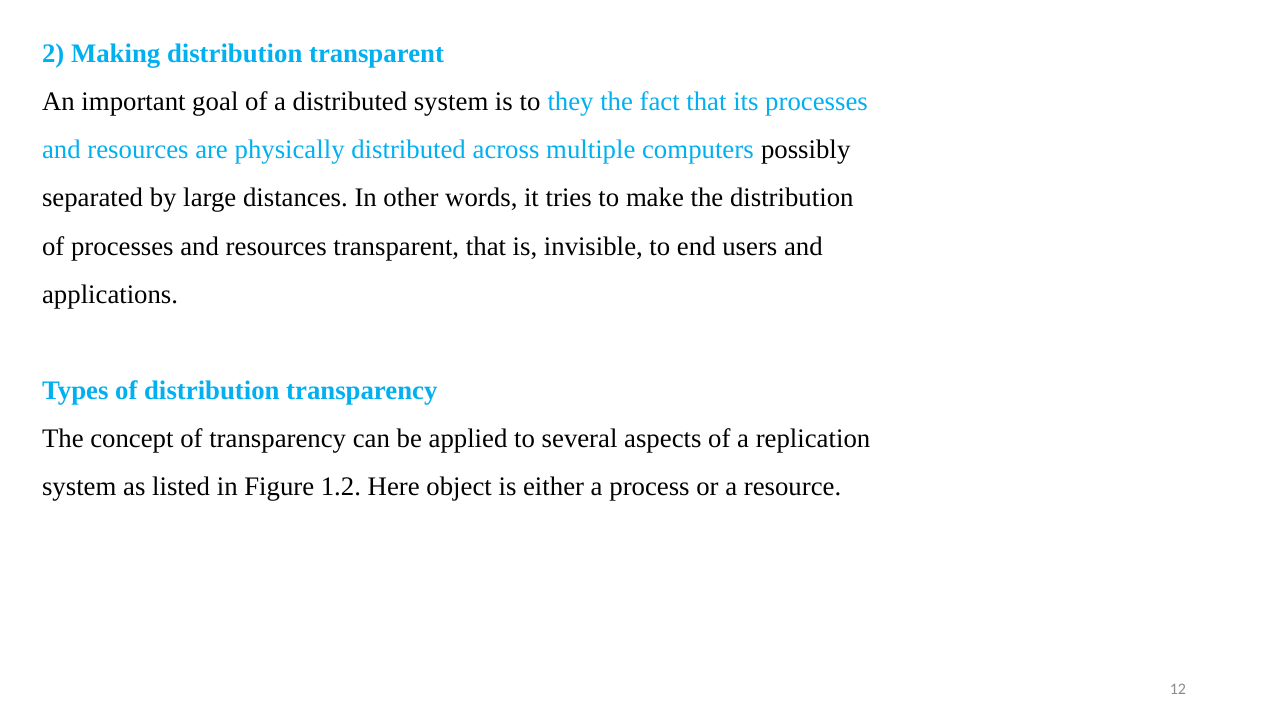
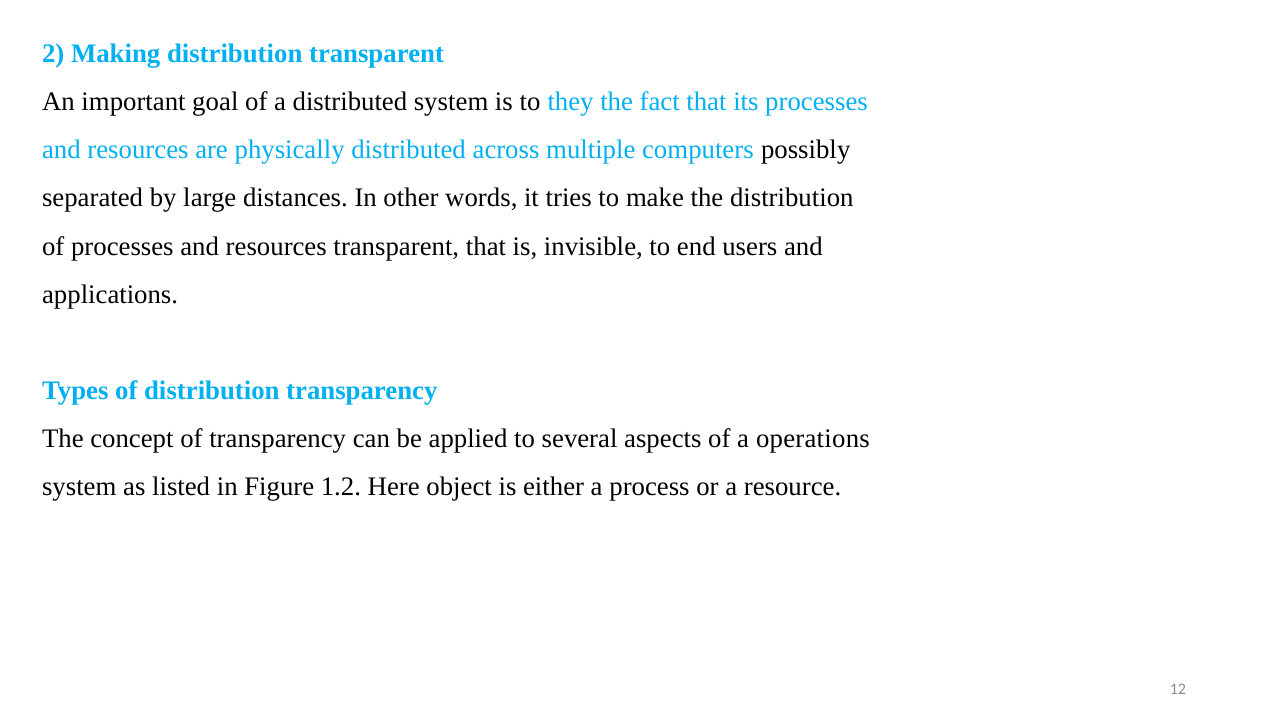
replication: replication -> operations (813, 439)
